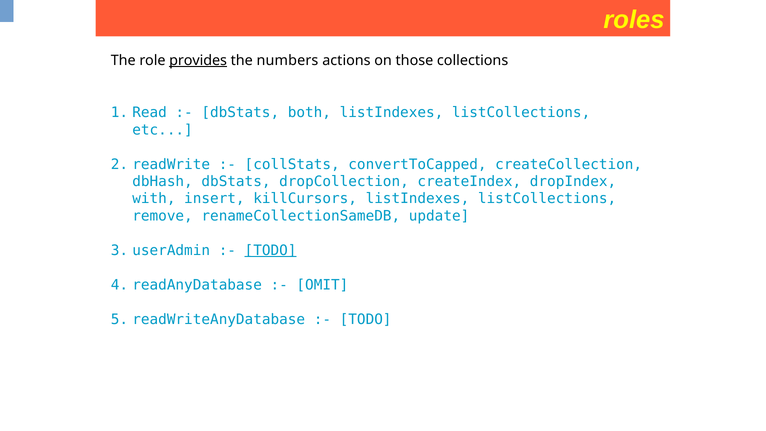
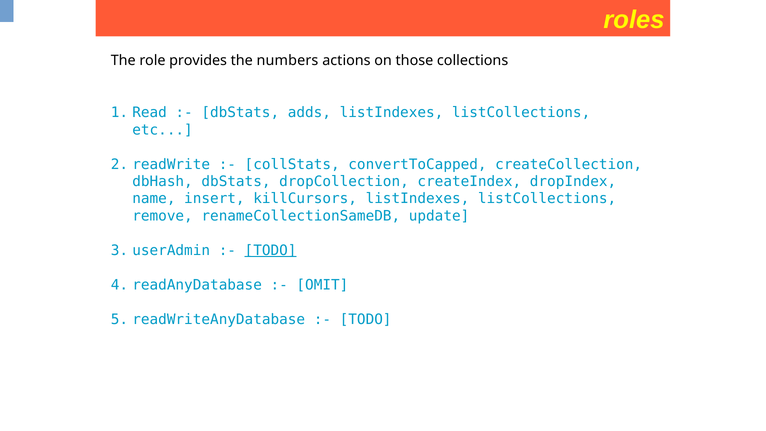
provides underline: present -> none (198, 60)
both: both -> adds (309, 113)
with: with -> name (154, 199)
